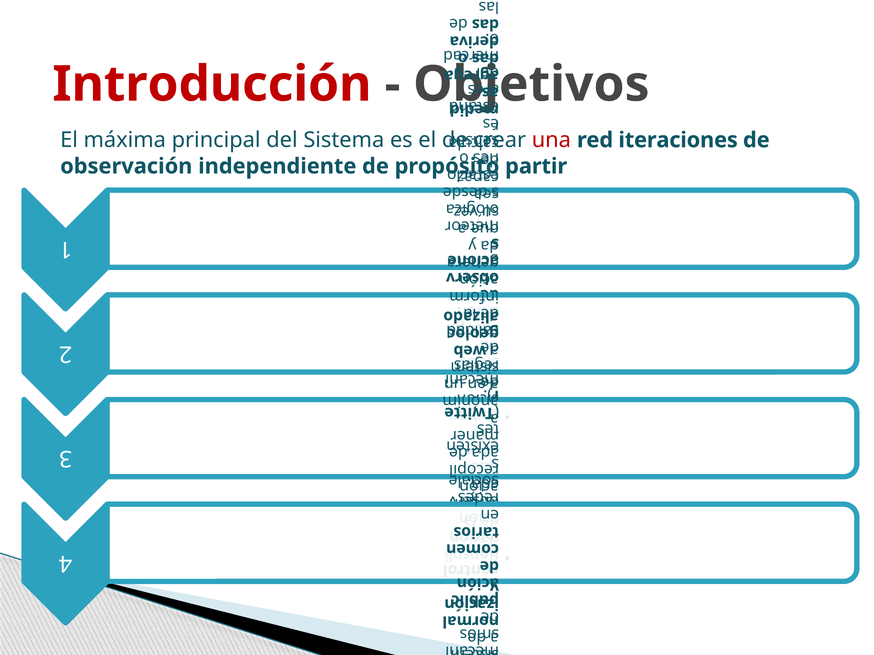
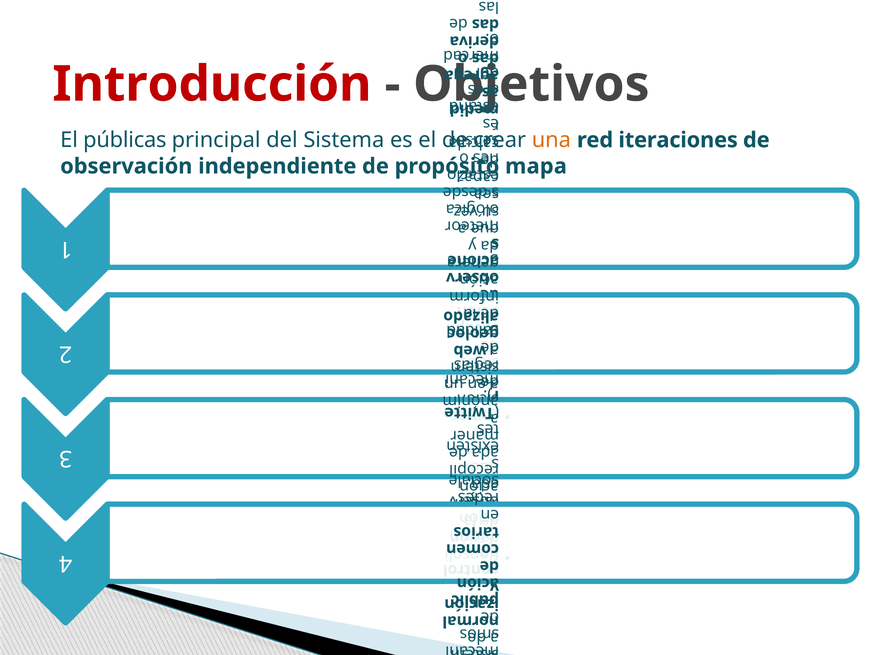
máxima: máxima -> públicas (125, 140)
una colour: red -> orange (551, 140)
partir: partir -> mapa (536, 166)
